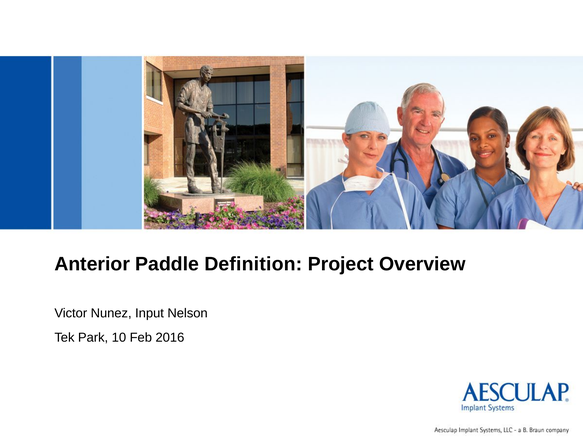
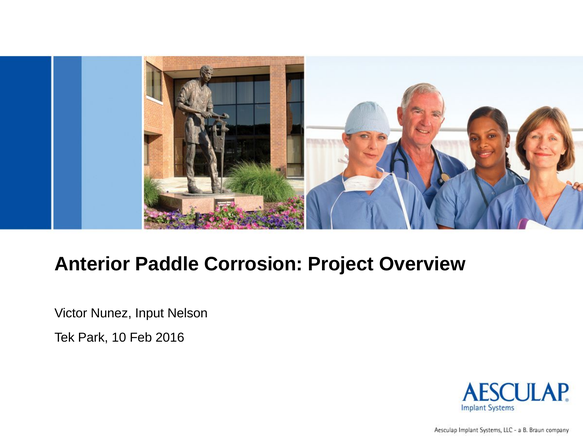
Definition: Definition -> Corrosion (253, 264)
